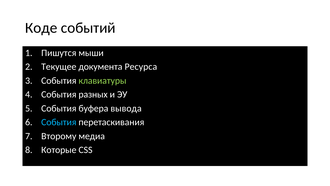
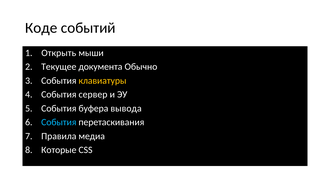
Пишутся: Пишутся -> Открыть (59, 53)
Ресурса: Ресурса -> Обычно (141, 67)
клавиатуры colour: light green -> yellow (102, 80)
разных: разных -> сервер (93, 94)
Второму: Второму -> Правила (59, 136)
